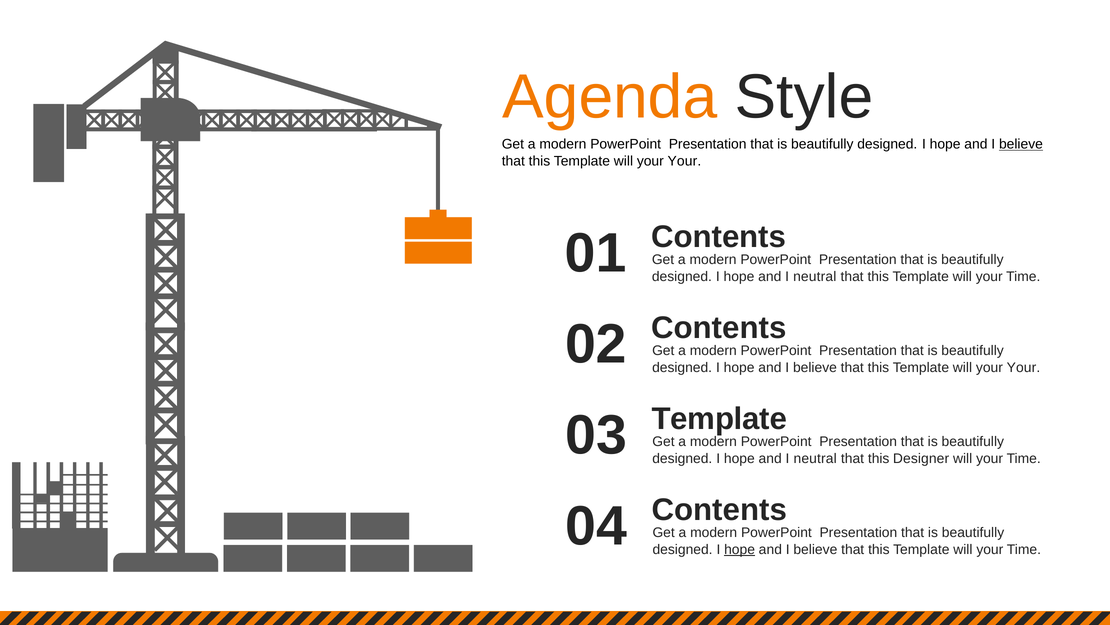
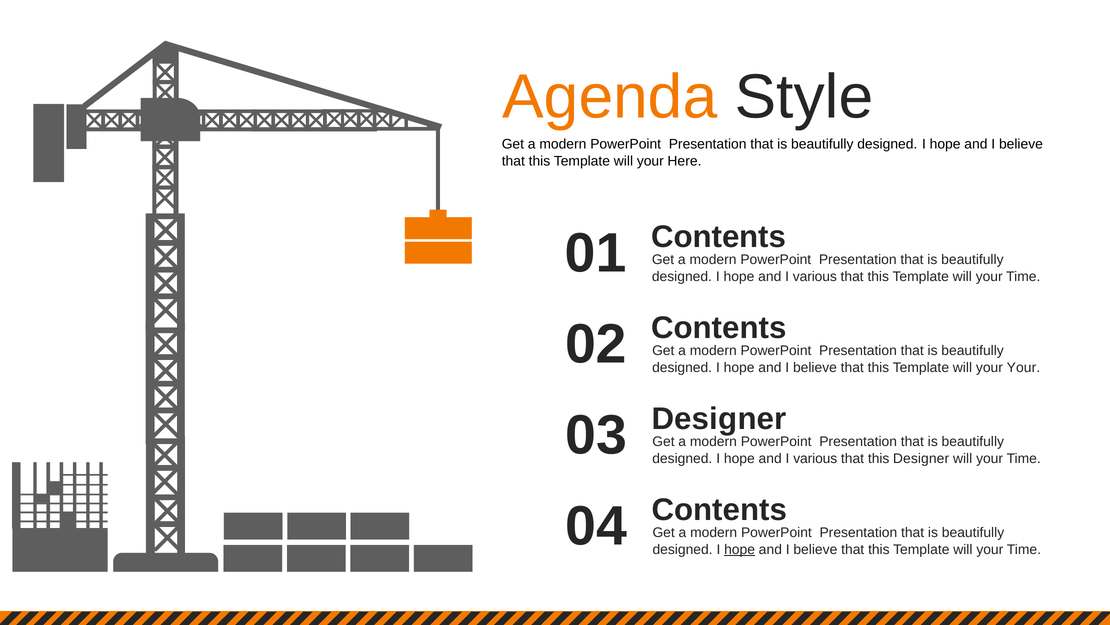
believe underline: present -> none (1021, 144)
Your: Your -> Here (684, 161)
neutral: neutral -> various (815, 276)
Template: Template -> Designer (719, 418)
neutral: neutral -> various (815, 458)
